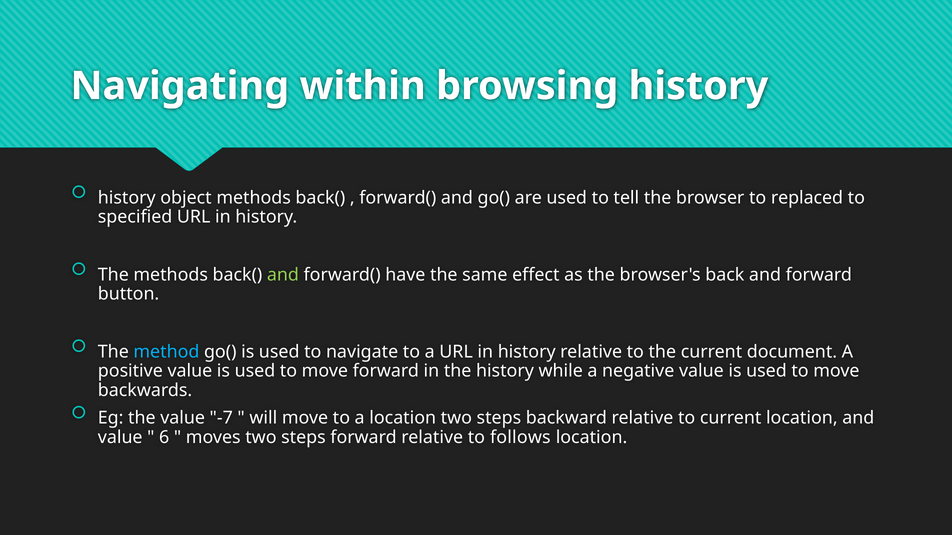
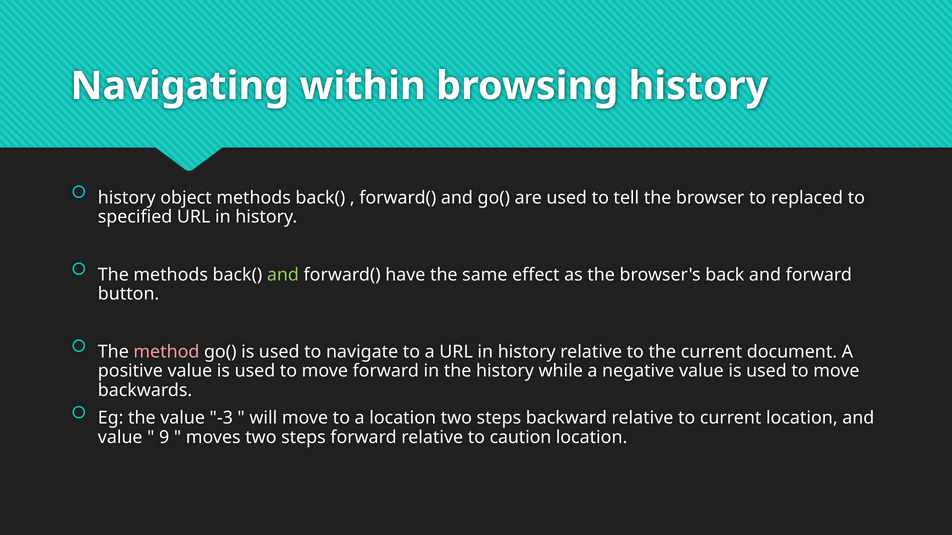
method colour: light blue -> pink (166, 352)
-7: -7 -> -3 (221, 418)
6: 6 -> 9 (164, 438)
follows: follows -> caution (521, 438)
